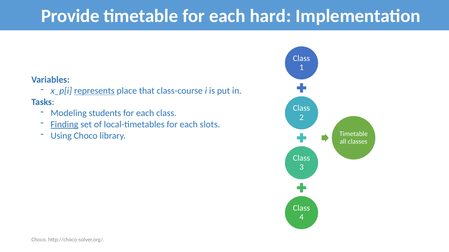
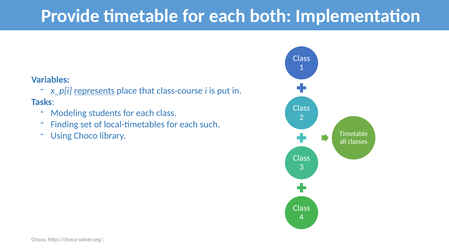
hard: hard -> both (270, 16)
Finding underline: present -> none (64, 125)
slots: slots -> such (210, 125)
